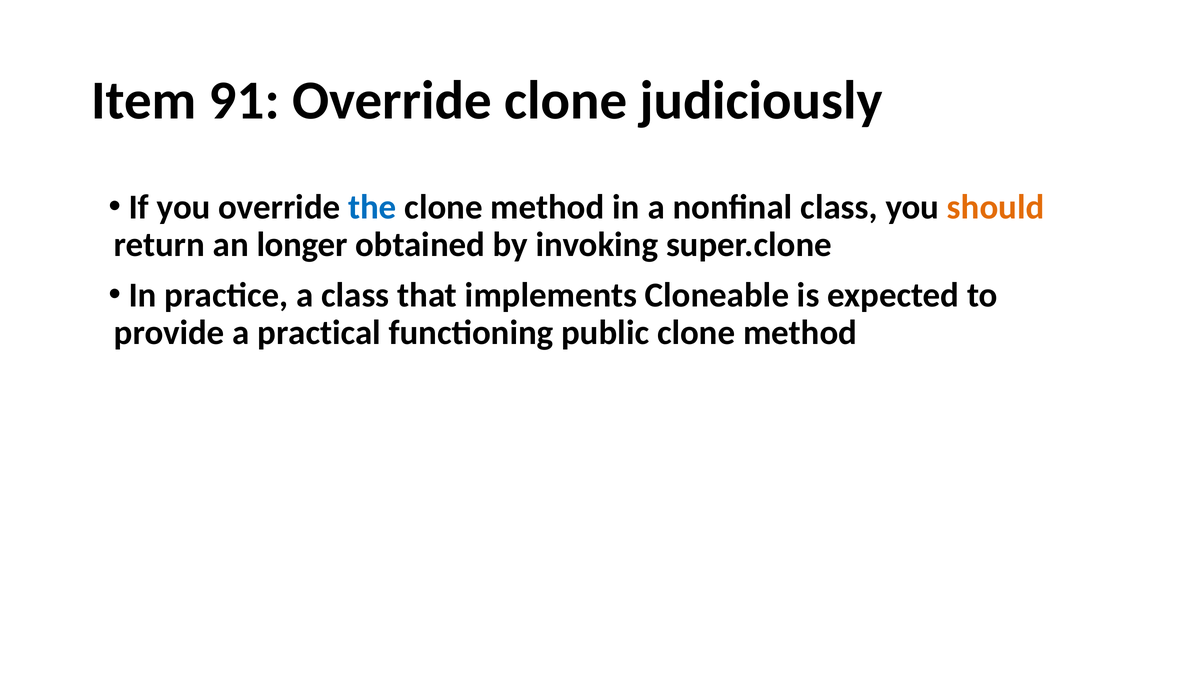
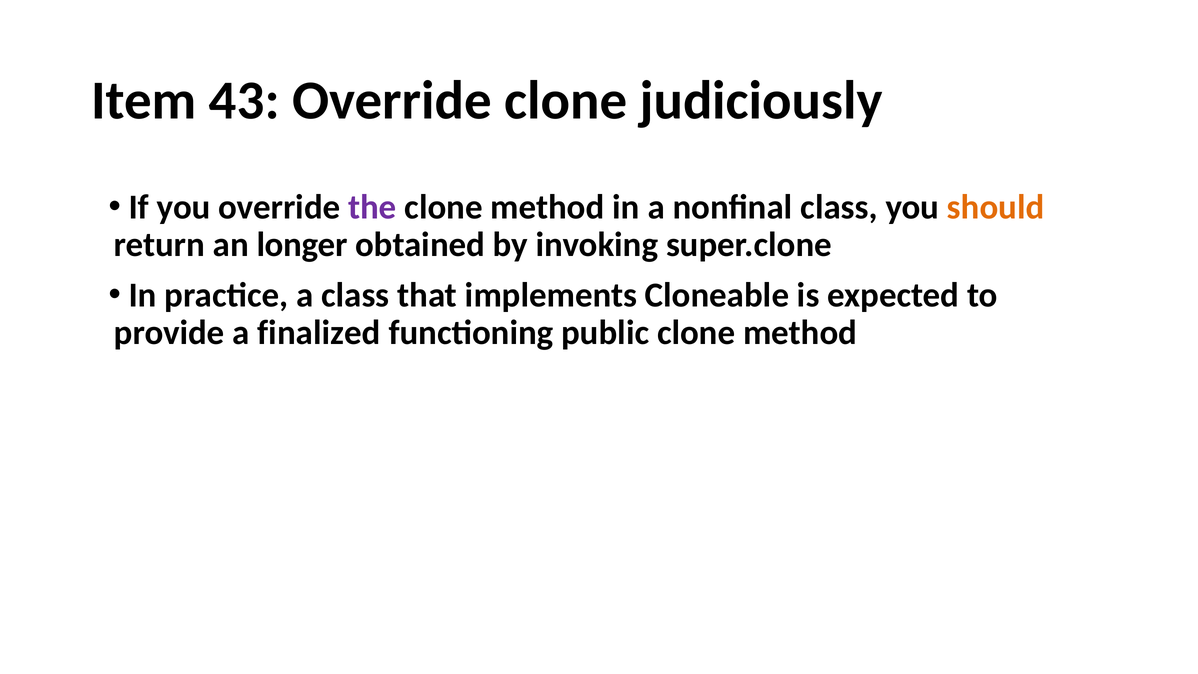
91: 91 -> 43 (244, 101)
the colour: blue -> purple (372, 207)
practical: practical -> finalized (319, 333)
